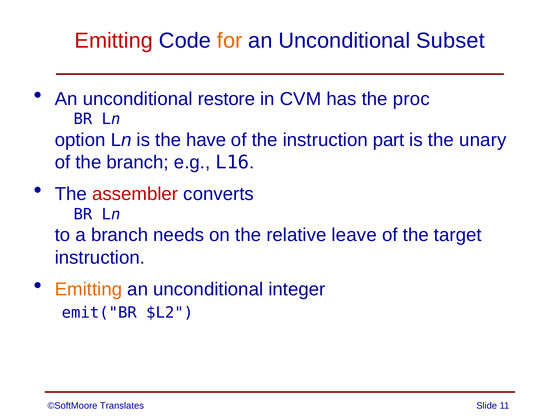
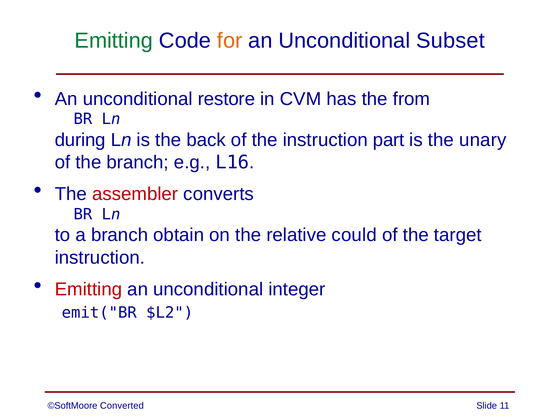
Emitting colour: red -> green (114, 41)
proc: proc -> from (412, 99)
option: option -> during (80, 140)
have: have -> back (206, 140)
needs: needs -> obtain (179, 235)
leave: leave -> could (354, 235)
Emitting colour: orange -> red (88, 289)
Translates: Translates -> Converted (122, 406)
